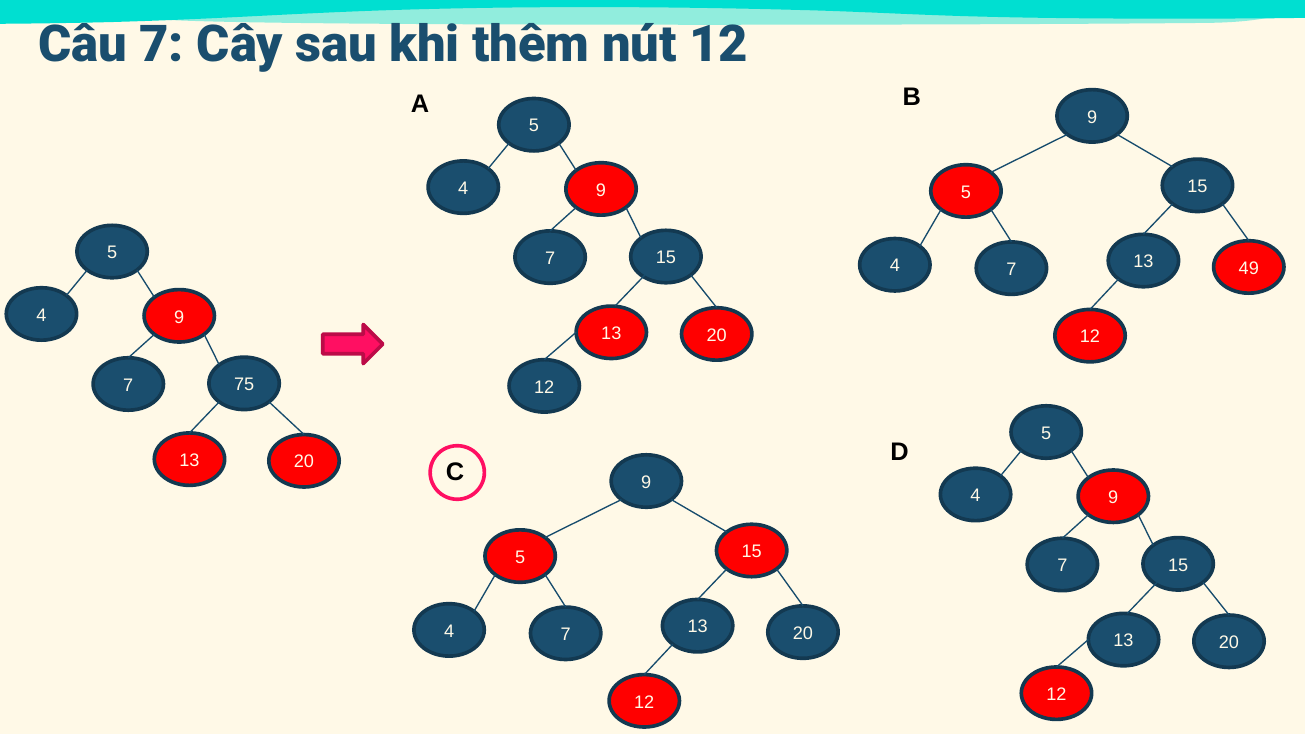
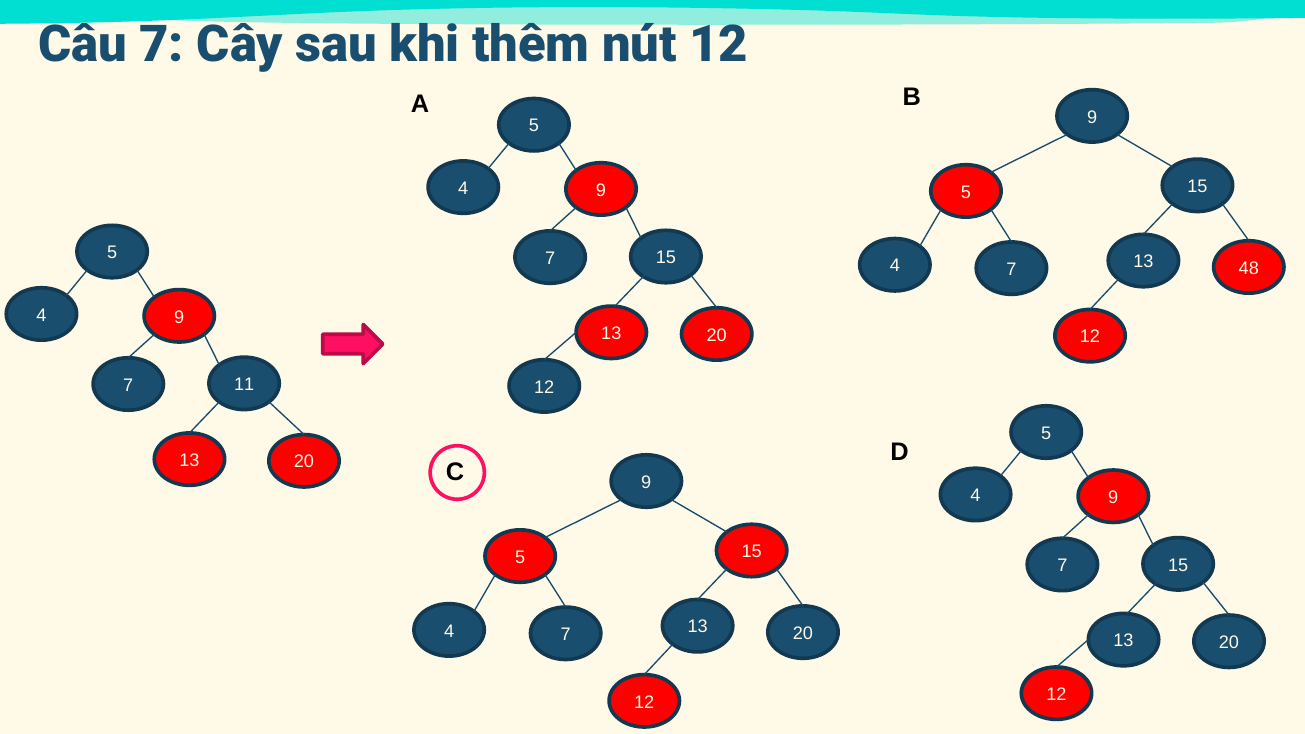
49: 49 -> 48 (1249, 268)
75: 75 -> 11 (244, 385)
